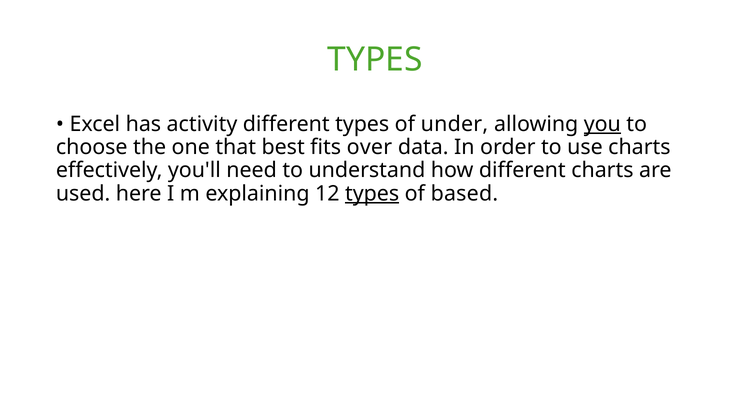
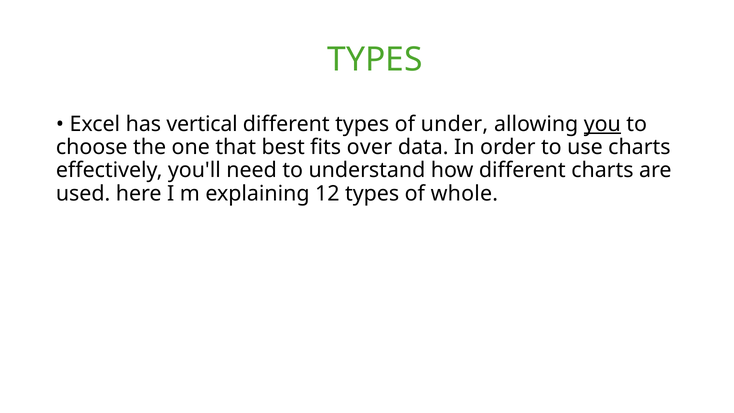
activity: activity -> vertical (202, 124)
types underline: present -> none (372, 193)
based: based -> whole (464, 193)
